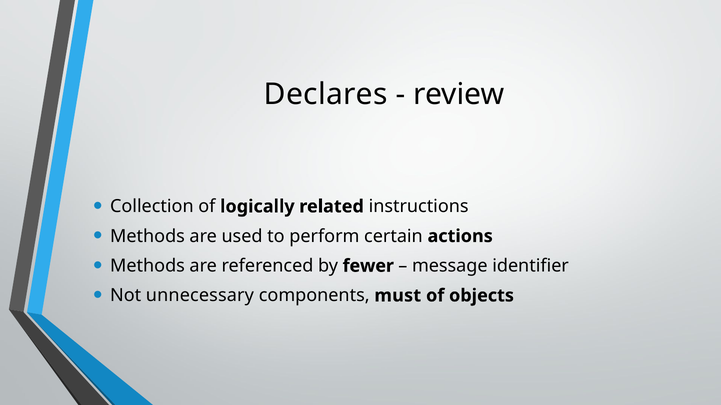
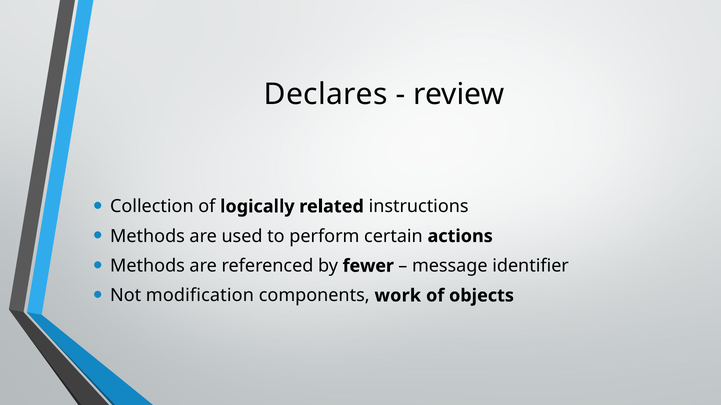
unnecessary: unnecessary -> modification (200, 296)
must: must -> work (398, 296)
